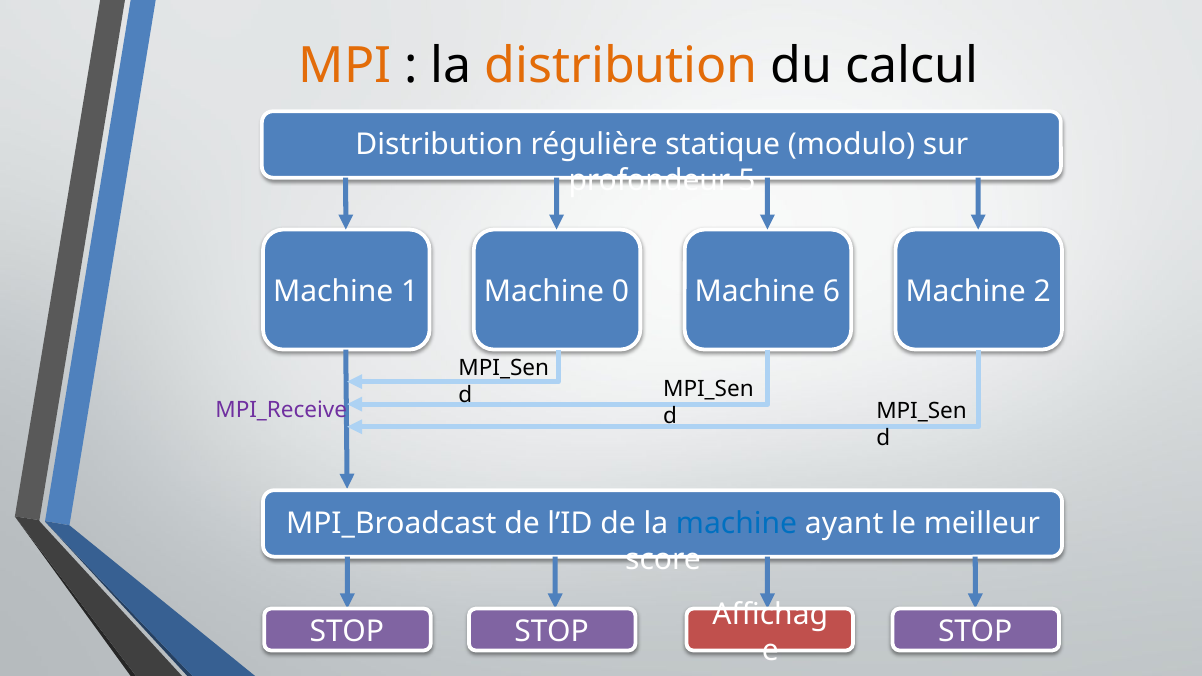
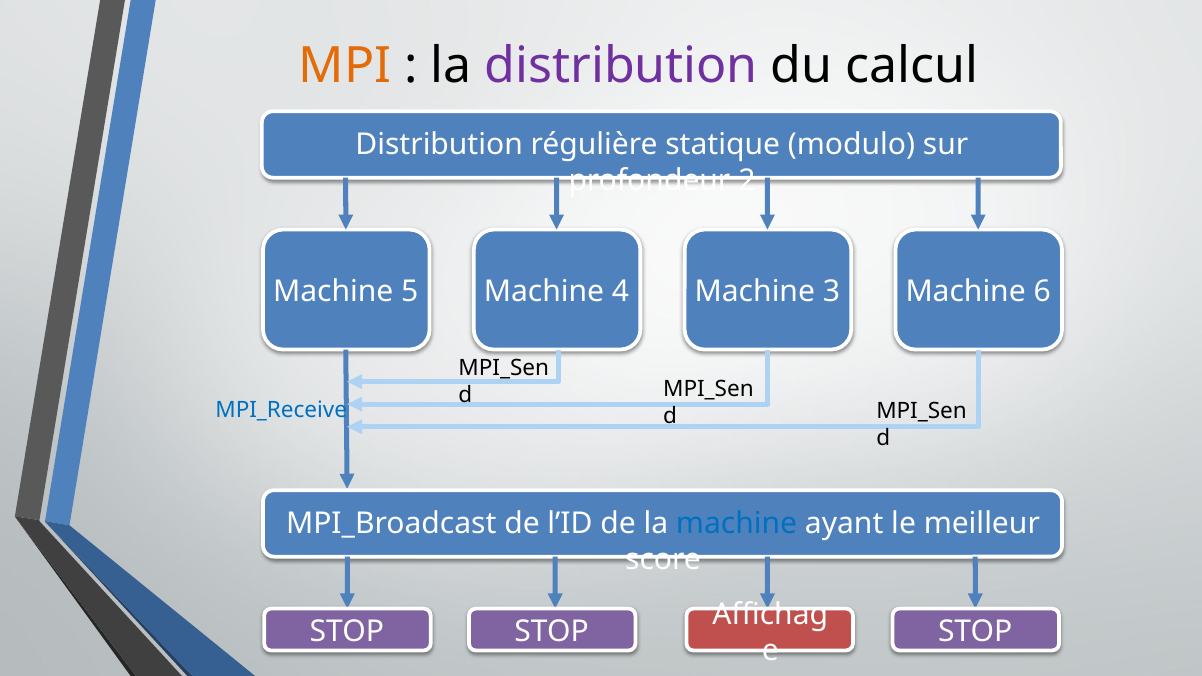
distribution colour: orange -> purple (621, 66)
5: 5 -> 2 (747, 180)
1: 1 -> 5 (410, 292)
0: 0 -> 4 (621, 292)
6: 6 -> 3 (831, 292)
2: 2 -> 6 (1042, 292)
MPI_Receive colour: purple -> blue (281, 411)
